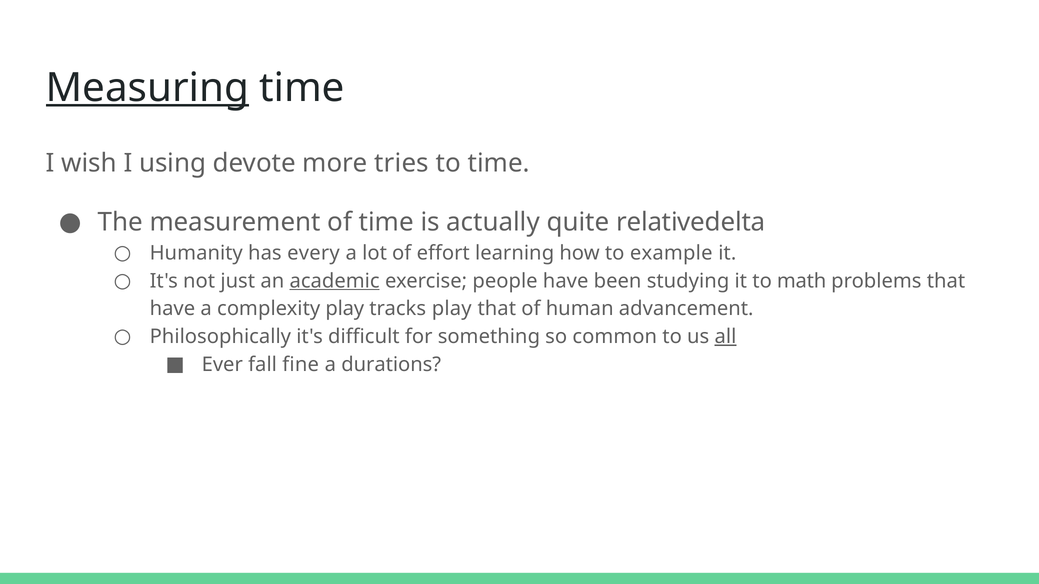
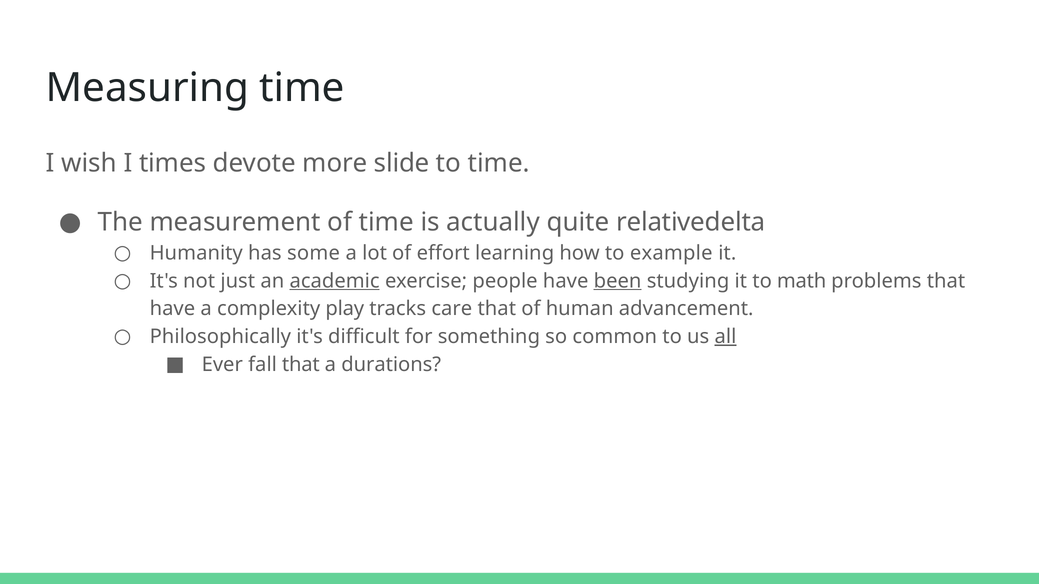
Measuring underline: present -> none (147, 88)
using: using -> times (173, 163)
tries: tries -> slide (402, 163)
every: every -> some (314, 253)
been underline: none -> present (618, 281)
tracks play: play -> care (452, 309)
fall fine: fine -> that (301, 365)
